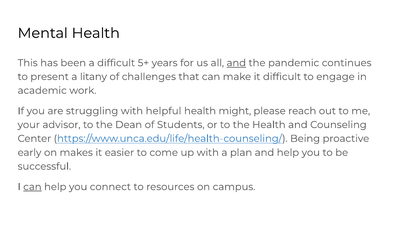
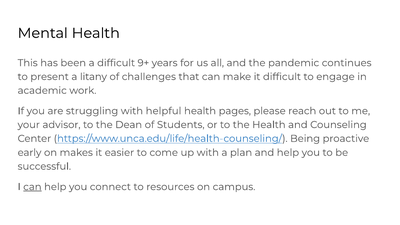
5+: 5+ -> 9+ (143, 63)
and underline: present -> none (236, 63)
might: might -> pages (235, 111)
